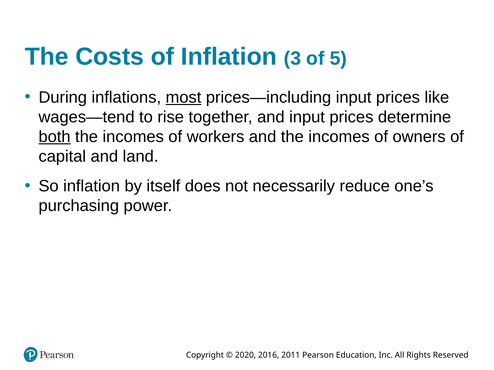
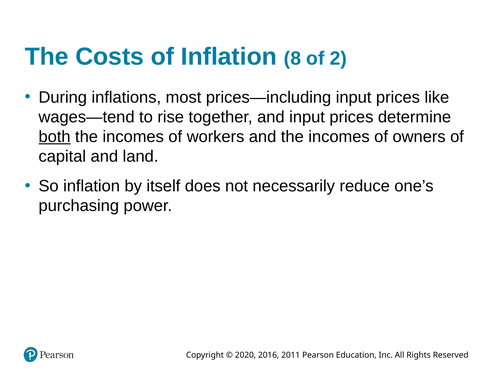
3: 3 -> 8 (292, 59)
5: 5 -> 2 (338, 59)
most underline: present -> none (183, 97)
